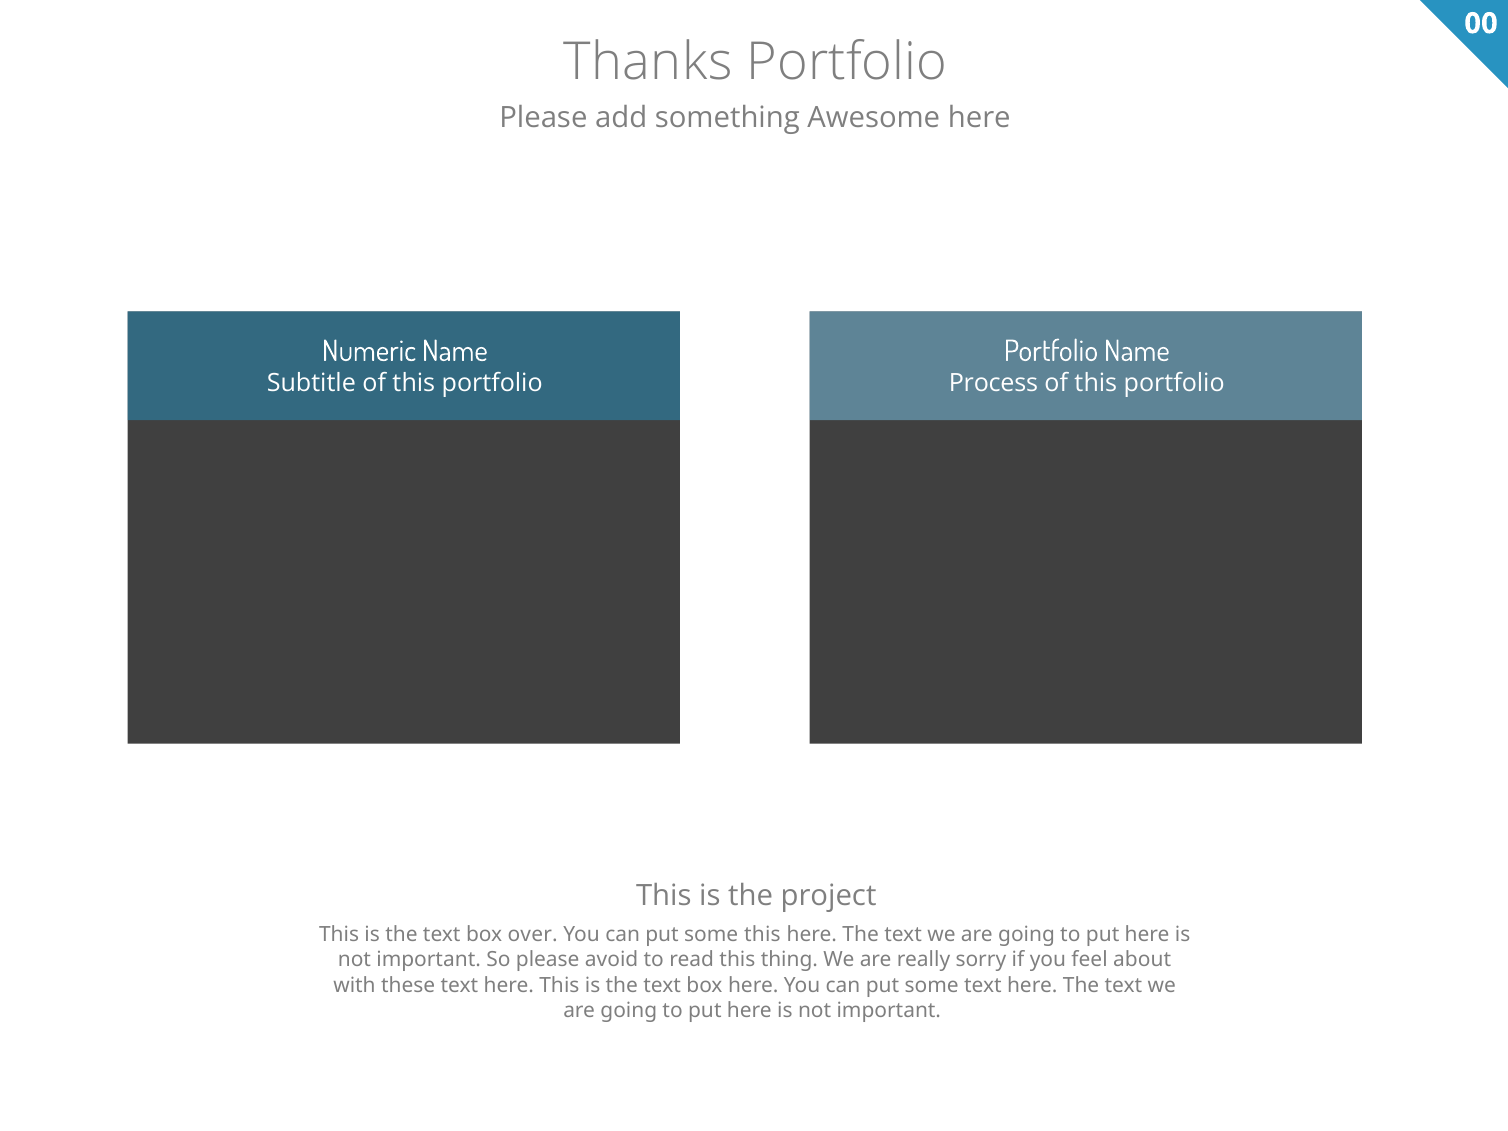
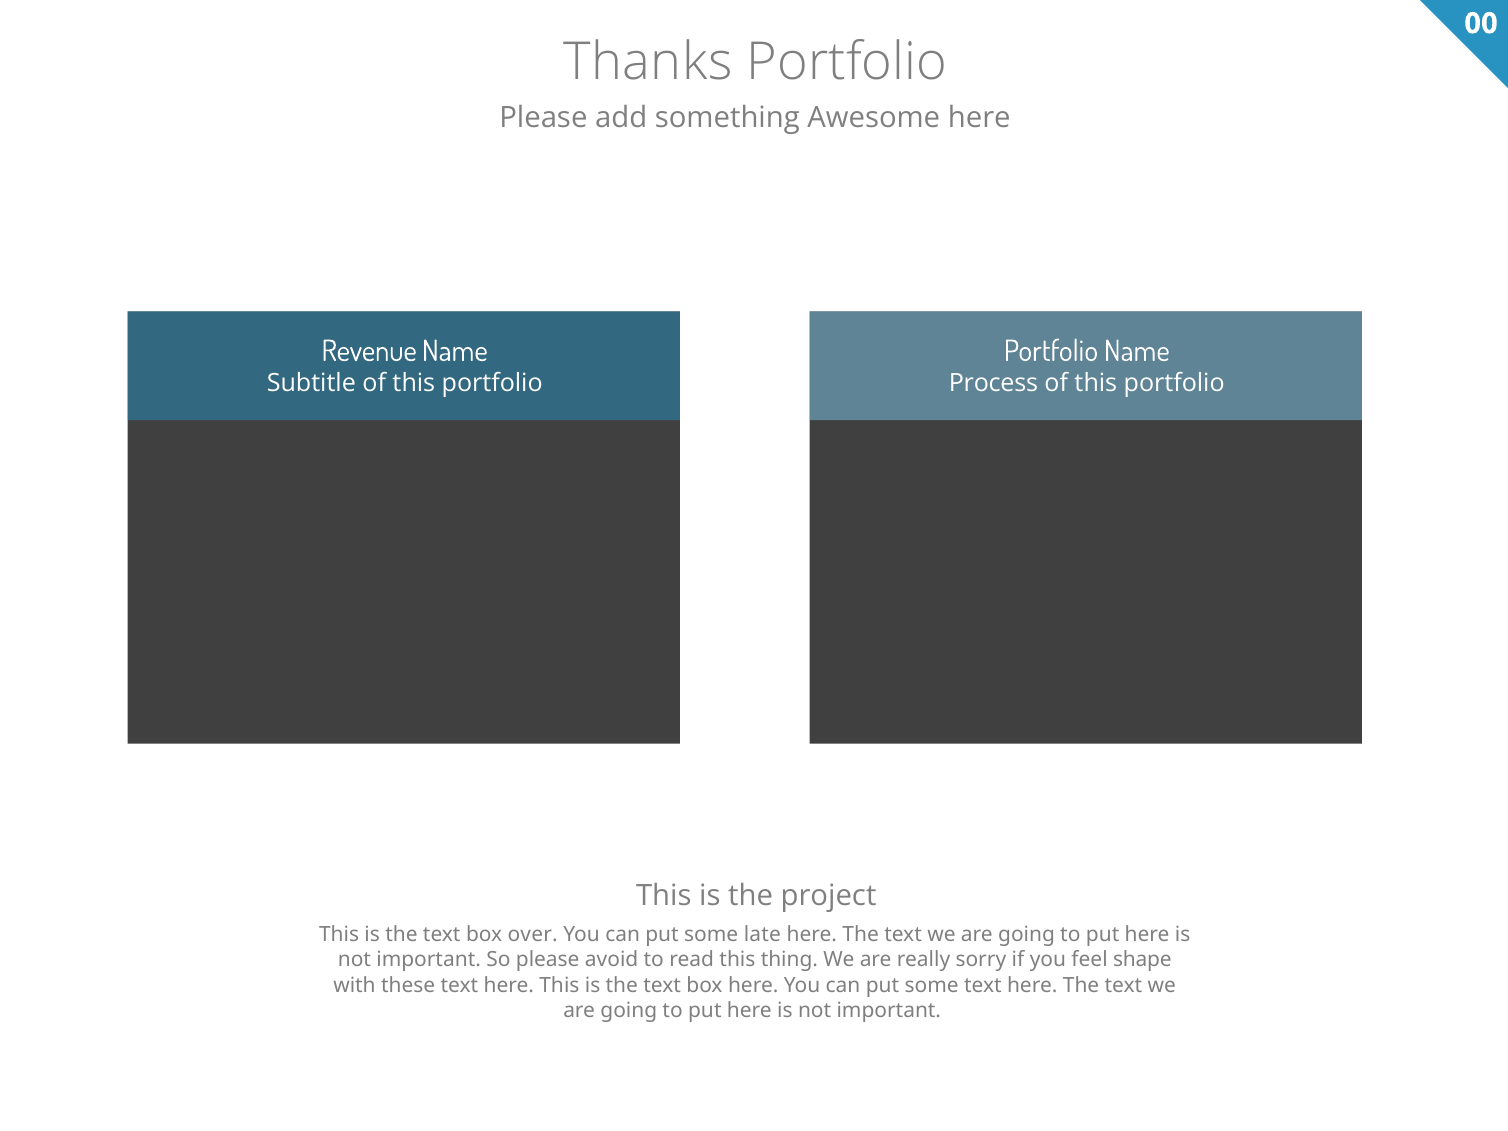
Numeric: Numeric -> Revenue (369, 351)
some this: this -> late (762, 935)
about: about -> shape (1142, 960)
